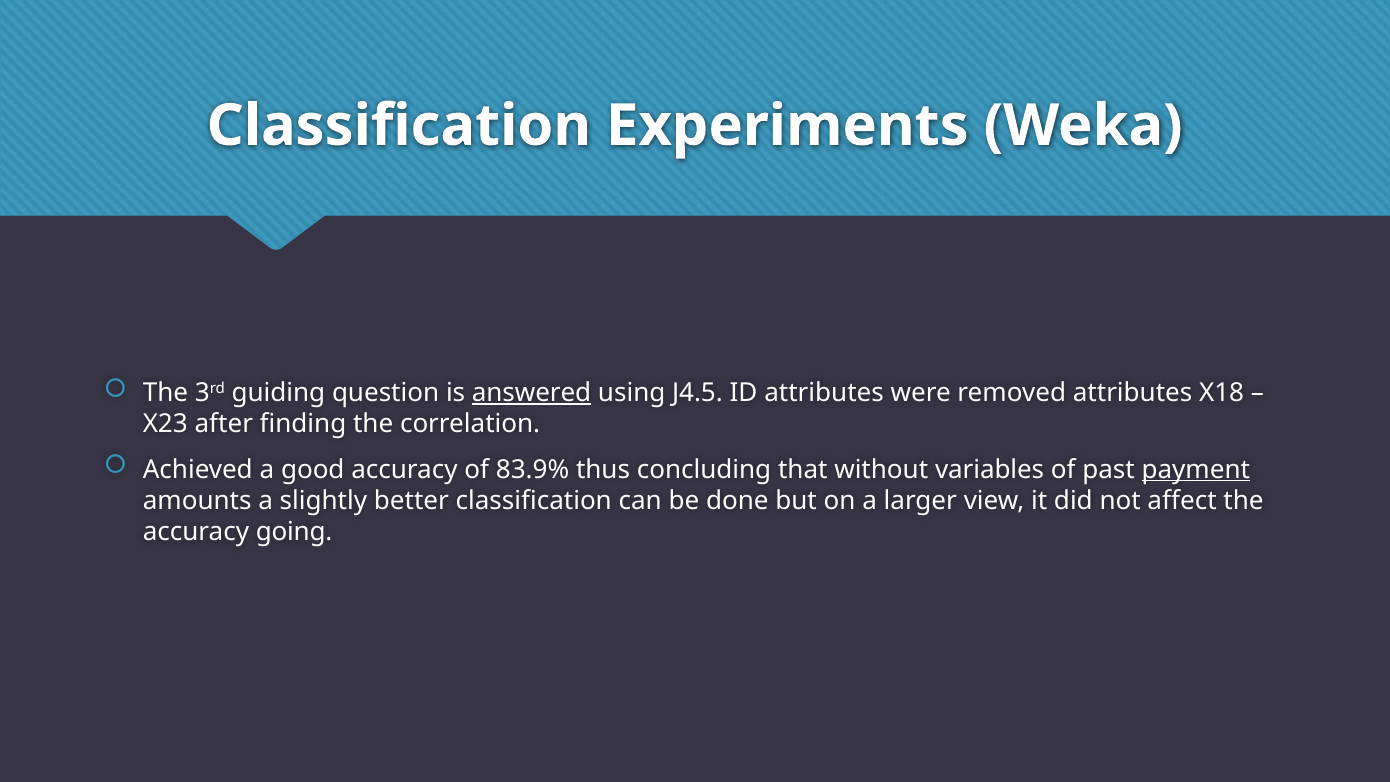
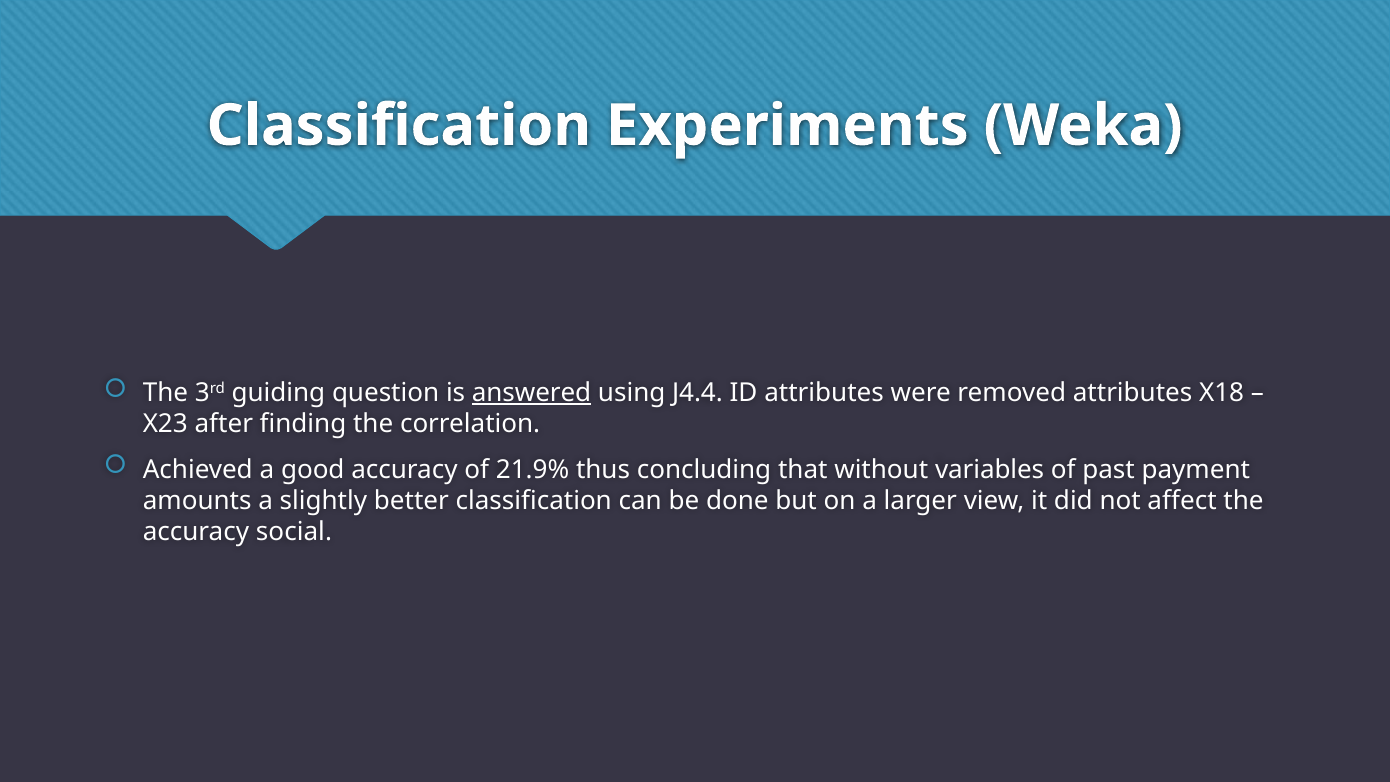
J4.5: J4.5 -> J4.4 (697, 393)
83.9%: 83.9% -> 21.9% (533, 469)
payment underline: present -> none (1196, 469)
going: going -> social (294, 532)
